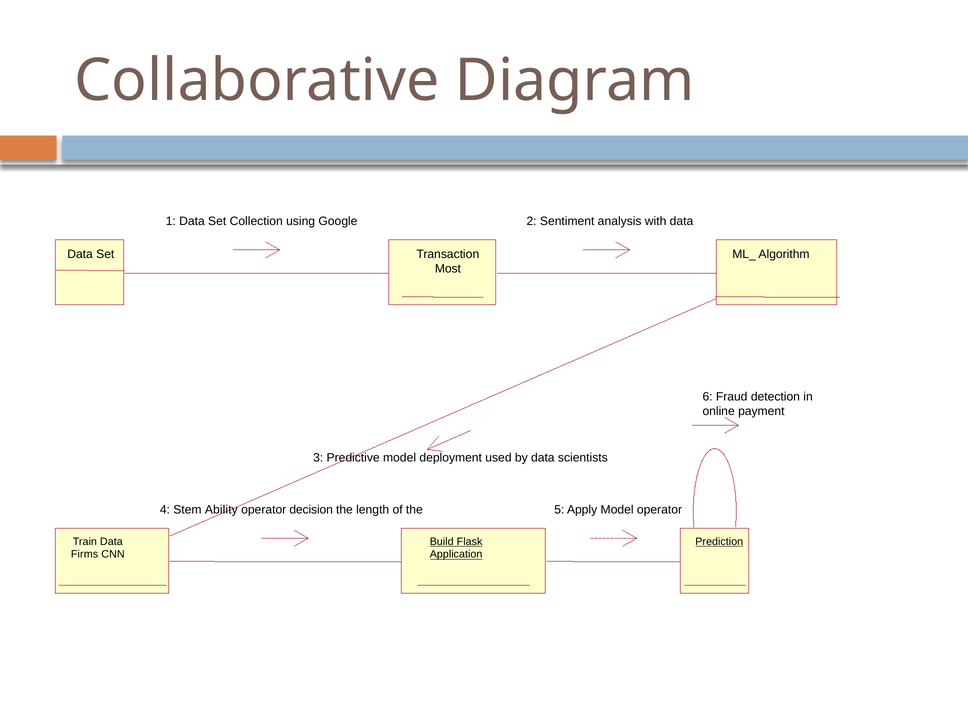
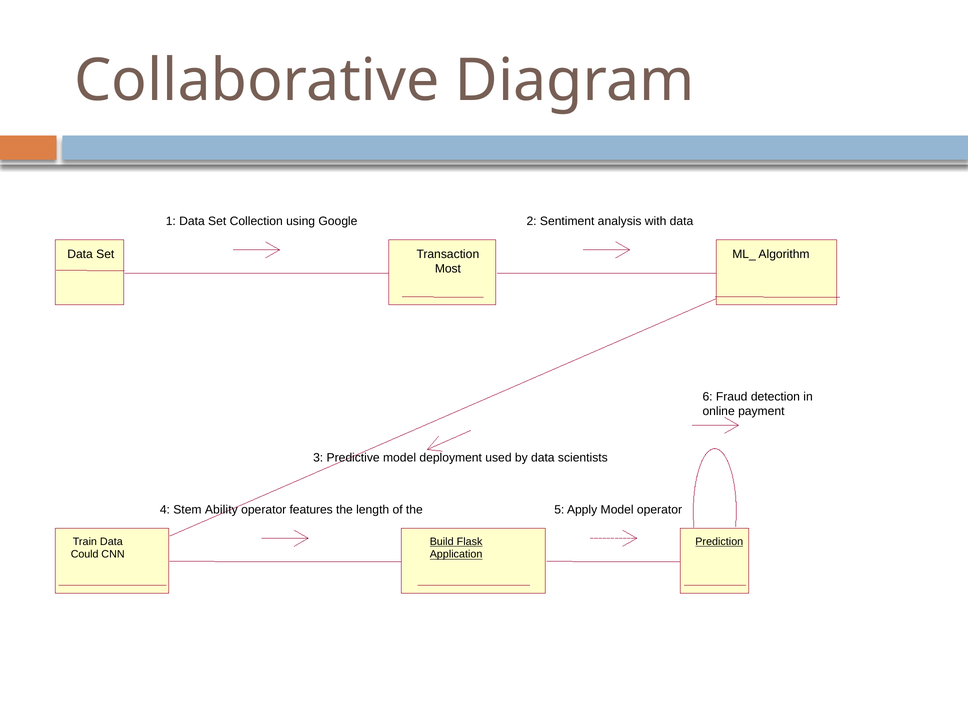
decision: decision -> features (311, 510)
Firms: Firms -> Could (85, 554)
